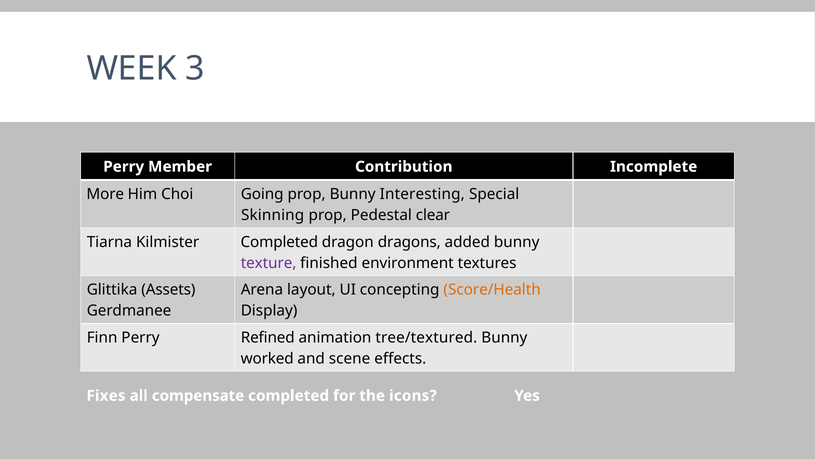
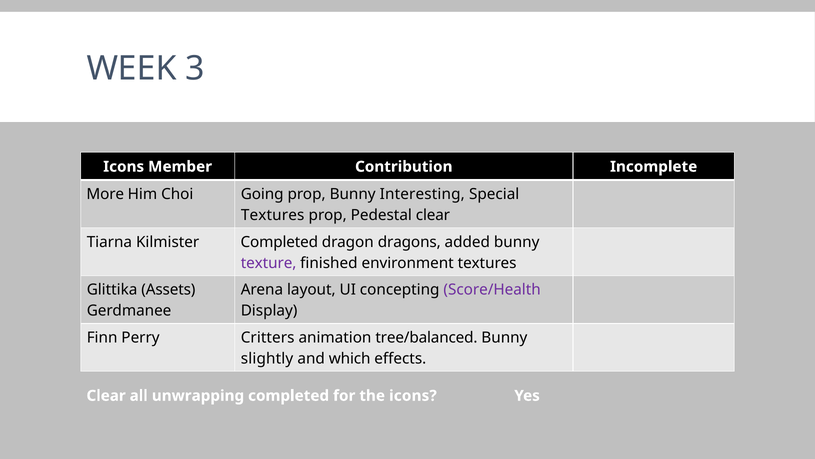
Perry: Perry -> Icons (124, 166)
Skinning: Skinning -> Textures (273, 215)
Score/Health colour: orange -> purple (492, 290)
Refined: Refined -> Critters (268, 337)
tree/textured: tree/textured -> tree/balanced (426, 337)
worked: worked -> slightly (267, 358)
scene: scene -> which (350, 358)
Fixes: Fixes -> Clear (106, 395)
compensate: compensate -> unwrapping (198, 395)
